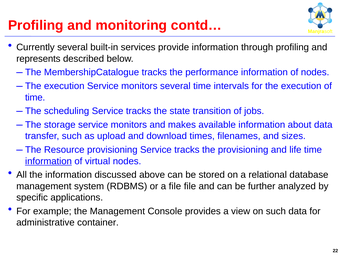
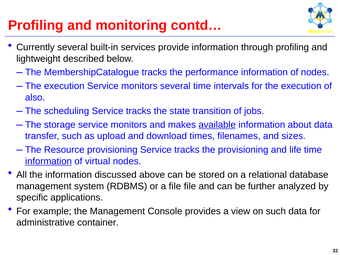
represents: represents -> lightweight (38, 59)
time: time -> also (35, 97)
available underline: none -> present (217, 125)
